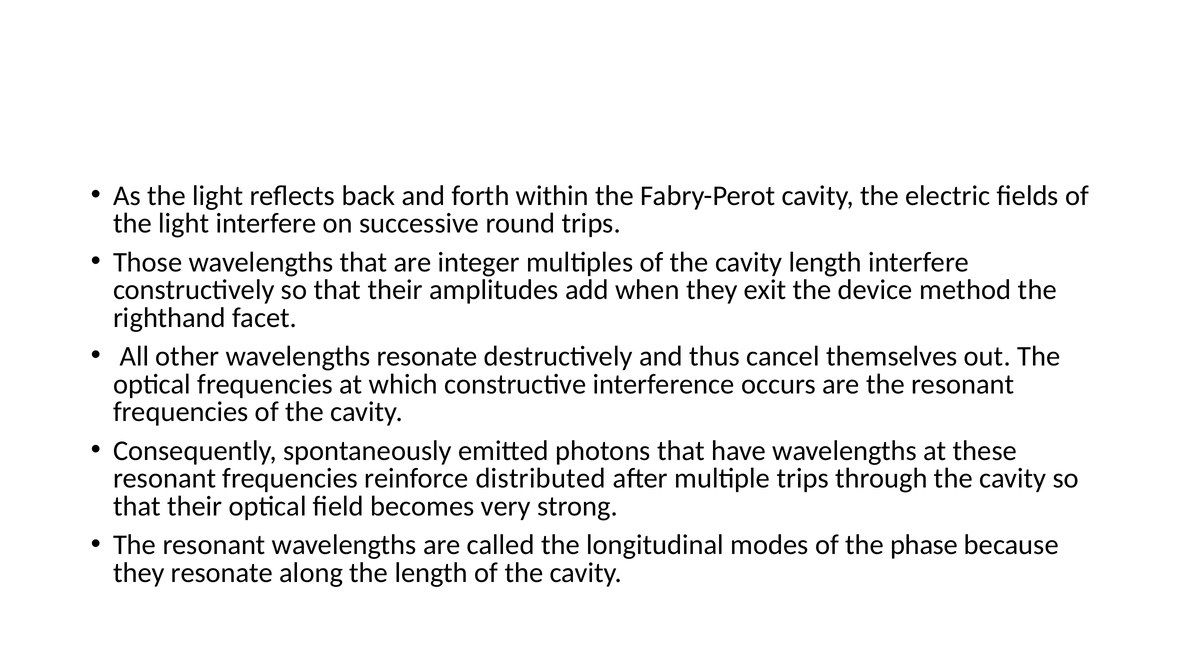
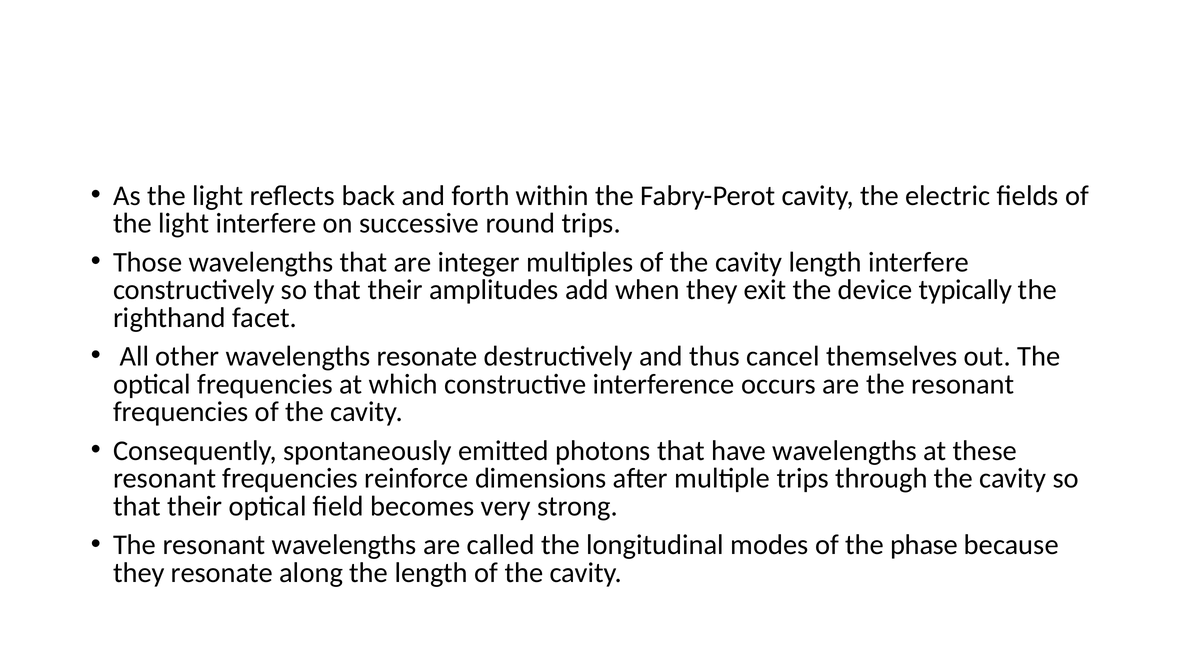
method: method -> typically (965, 290)
distributed: distributed -> dimensions (541, 478)
